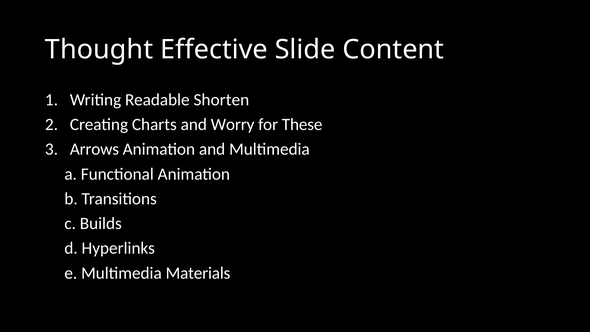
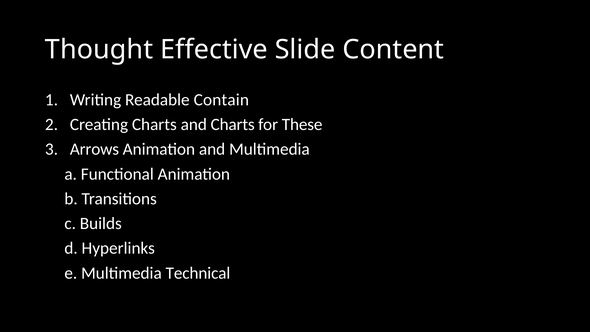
Shorten: Shorten -> Contain (221, 100)
and Worry: Worry -> Charts (233, 124)
Materials: Materials -> Technical (198, 273)
